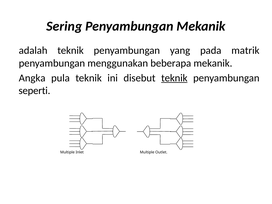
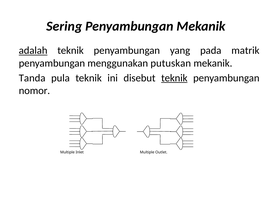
adalah underline: none -> present (33, 50)
beberapa: beberapa -> putuskan (171, 63)
Angka: Angka -> Tanda (32, 78)
seperti: seperti -> nomor (34, 91)
